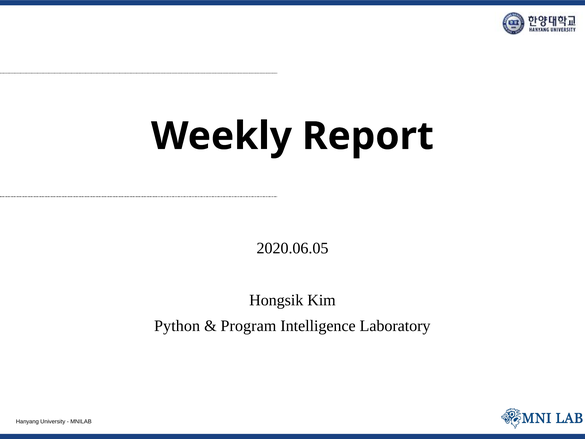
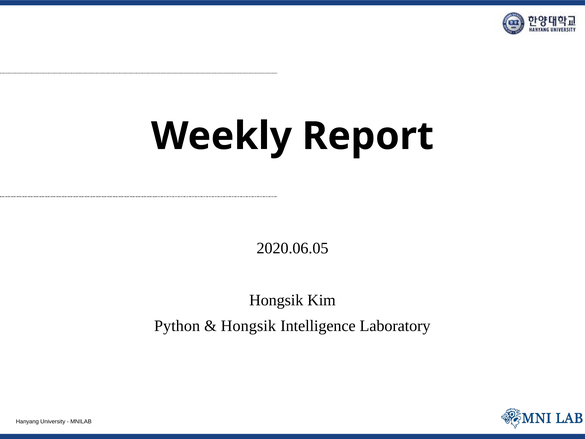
Program: Program -> Hongsik (248, 326)
